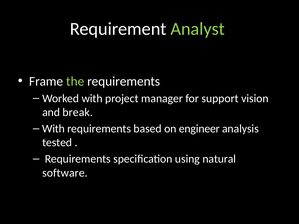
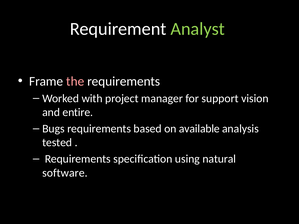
the colour: light green -> pink (75, 81)
break: break -> entire (78, 112)
With: With -> Bugs (53, 129)
engineer: engineer -> available (199, 129)
